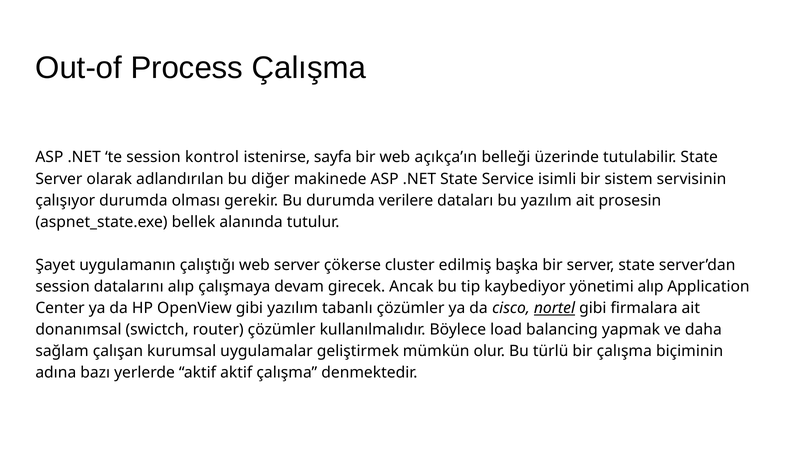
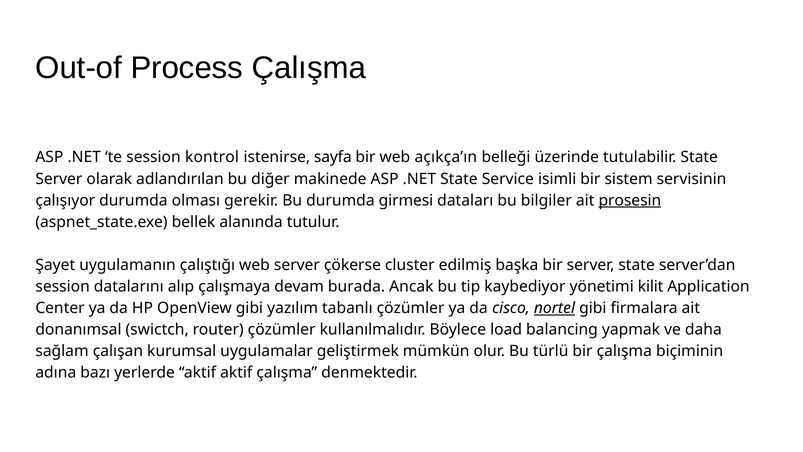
verilere: verilere -> girmesi (406, 200)
bu yazılım: yazılım -> bilgiler (546, 200)
prosesin underline: none -> present (630, 200)
girecek: girecek -> burada (357, 286)
yönetimi alıp: alıp -> kilit (651, 286)
